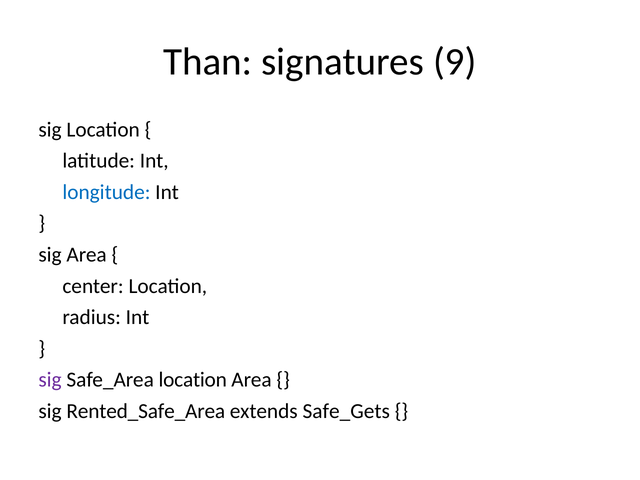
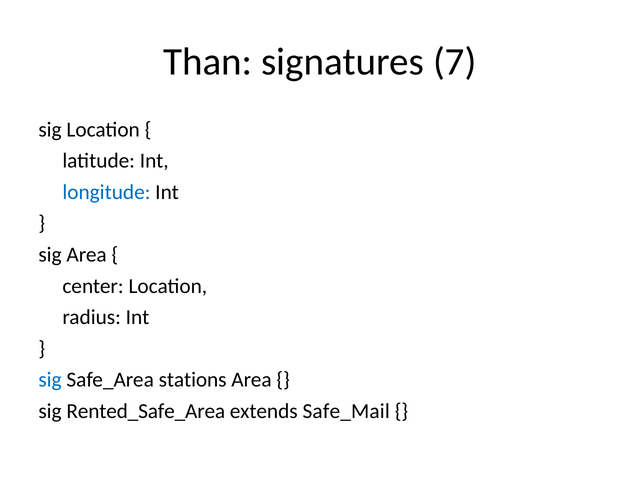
9: 9 -> 7 (455, 62)
sig colour: purple -> blue (50, 380)
Safe_Area location: location -> stations (193, 380)
Safe_Gets: Safe_Gets -> Safe_Mail (346, 411)
